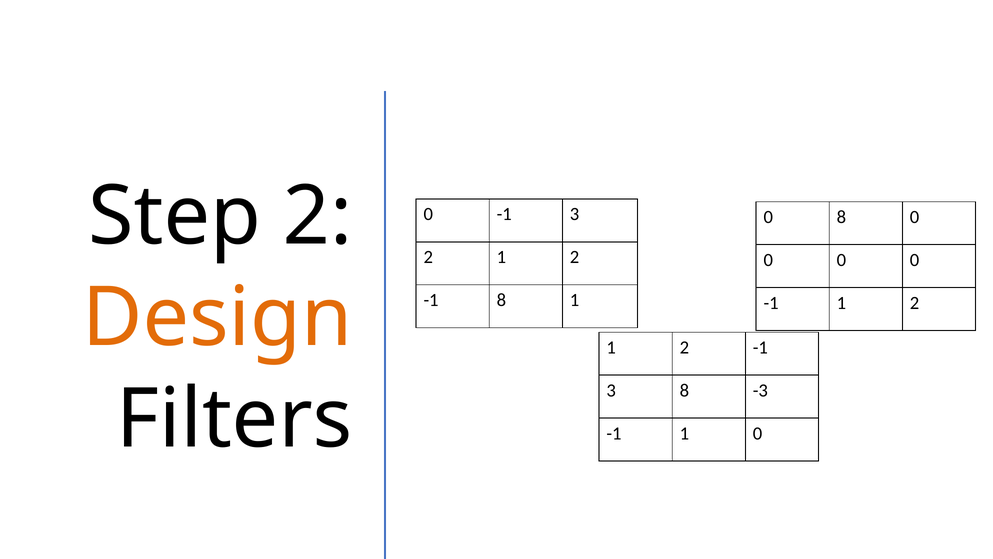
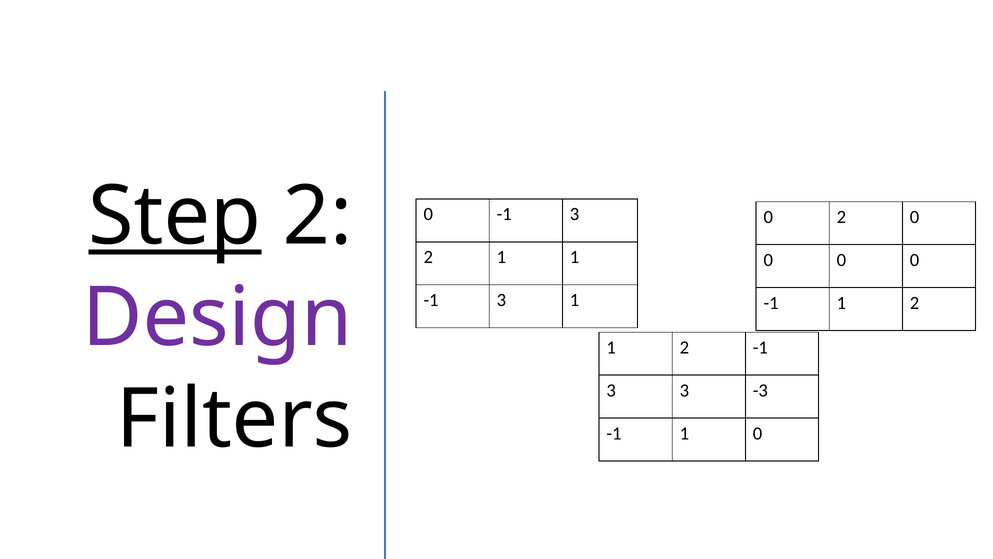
Step underline: none -> present (175, 216)
0 8: 8 -> 2 (841, 217)
2: 2 -> 1 (575, 257)
8: 8 -> 3 (501, 300)
Design colour: orange -> purple (217, 318)
3 8: 8 -> 3 (684, 390)
